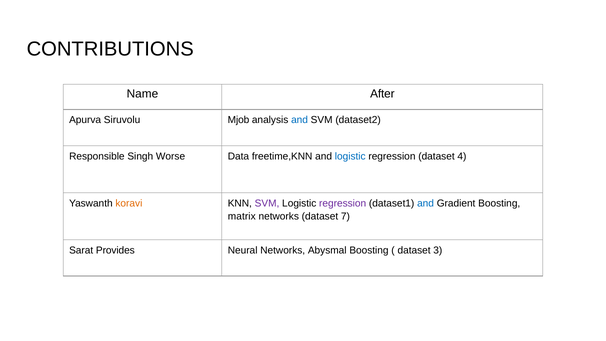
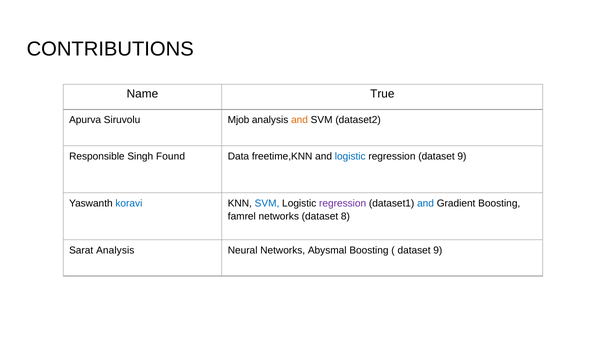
After: After -> True (382, 94)
and colour: blue -> orange (300, 120)
Worse: Worse -> Found (171, 156)
regression dataset 4: 4 -> 9 (462, 156)
koravi colour: orange -> blue (129, 203)
SVM colour: purple -> blue (267, 203)
matrix: matrix -> famrel (242, 216)
7: 7 -> 8 (345, 216)
Sarat Provides: Provides -> Analysis (115, 250)
3: 3 -> 9 (438, 250)
